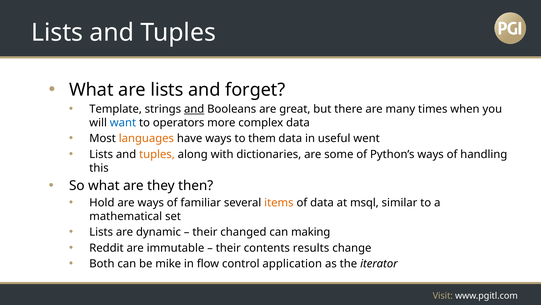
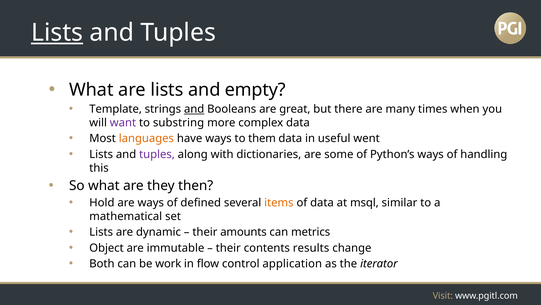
Lists underline: none -> present (57, 33)
forget: forget -> empty (255, 90)
want colour: blue -> purple (123, 122)
operators: operators -> substring (179, 122)
tuples colour: orange -> purple (157, 154)
familiar: familiar -> defined (201, 202)
changed: changed -> amounts (243, 232)
making: making -> metrics (311, 232)
Reddit: Reddit -> Object (106, 247)
mike: mike -> work (168, 263)
